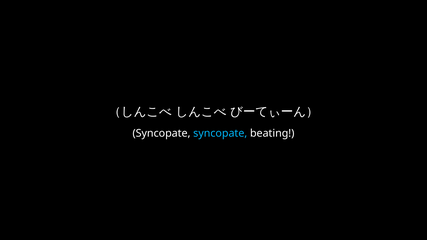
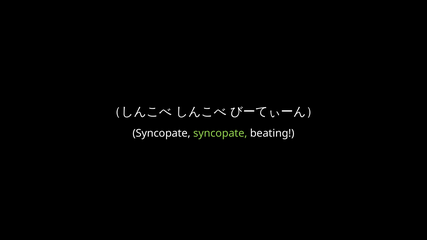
syncopate colour: light blue -> light green (220, 133)
